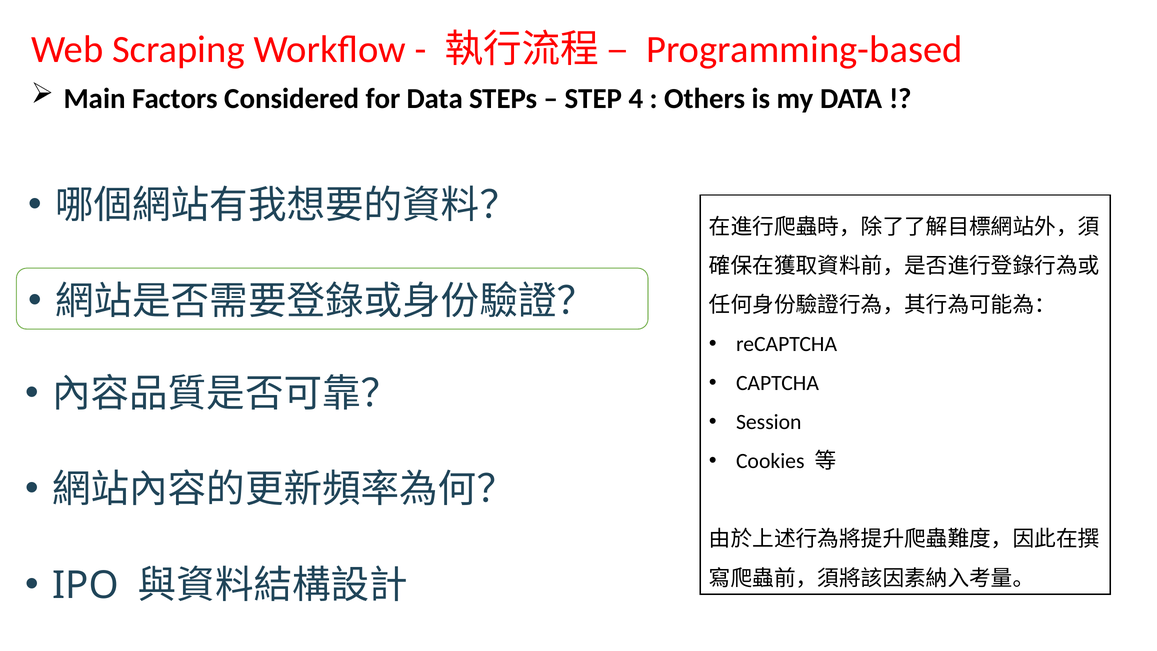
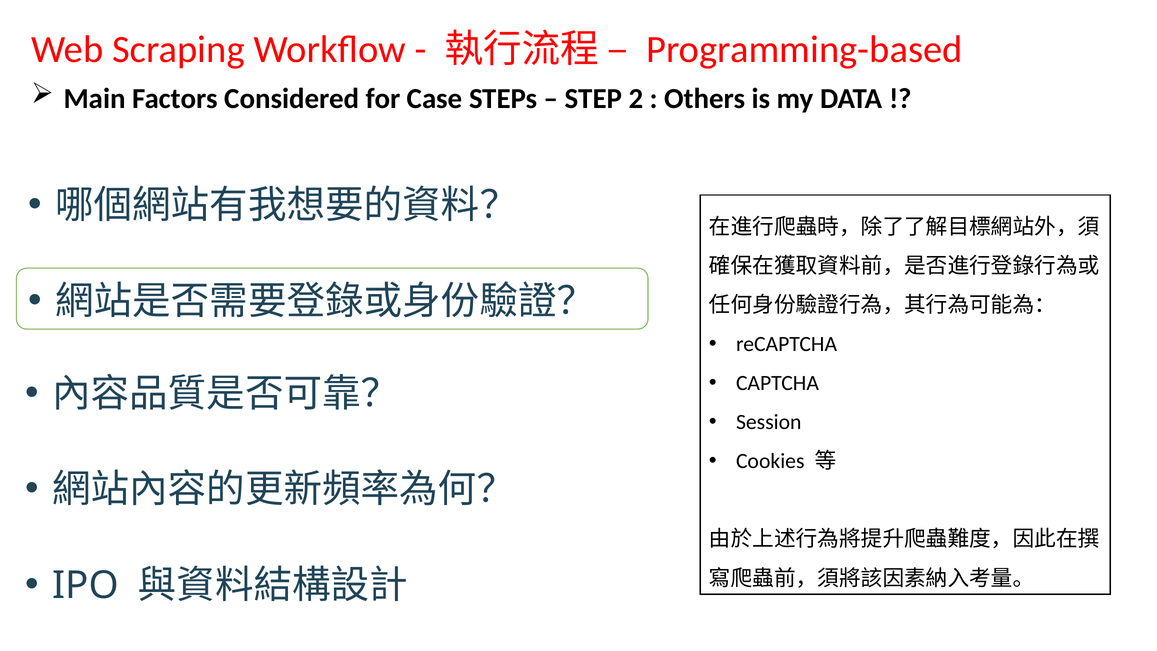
for Data: Data -> Case (435, 98)
4: 4 -> 2 (636, 98)
